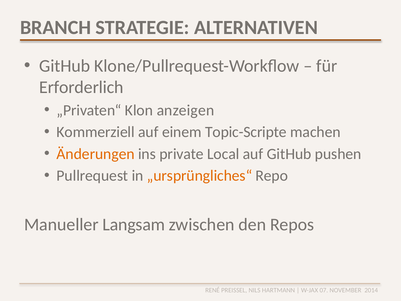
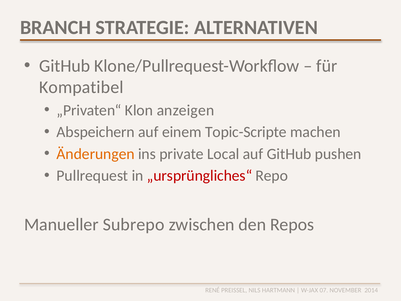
Erforderlich: Erforderlich -> Kompatibel (81, 87)
Kommerziell: Kommerziell -> Abspeichern (96, 132)
„ursprüngliches“ colour: orange -> red (200, 176)
Langsam: Langsam -> Subrepo (134, 224)
